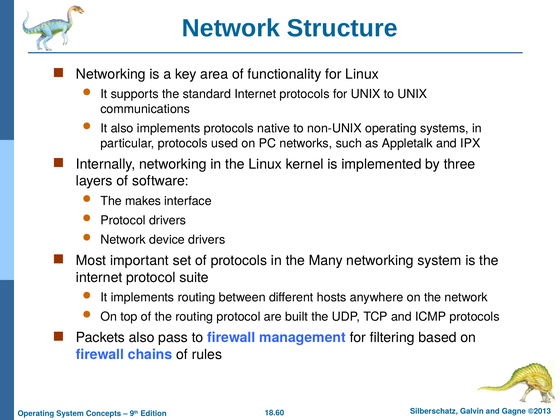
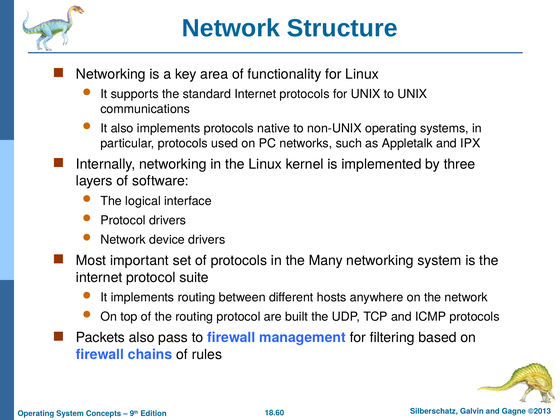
makes: makes -> logical (143, 201)
